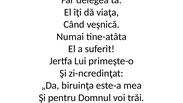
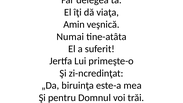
Când: Când -> Amin (74, 24)
